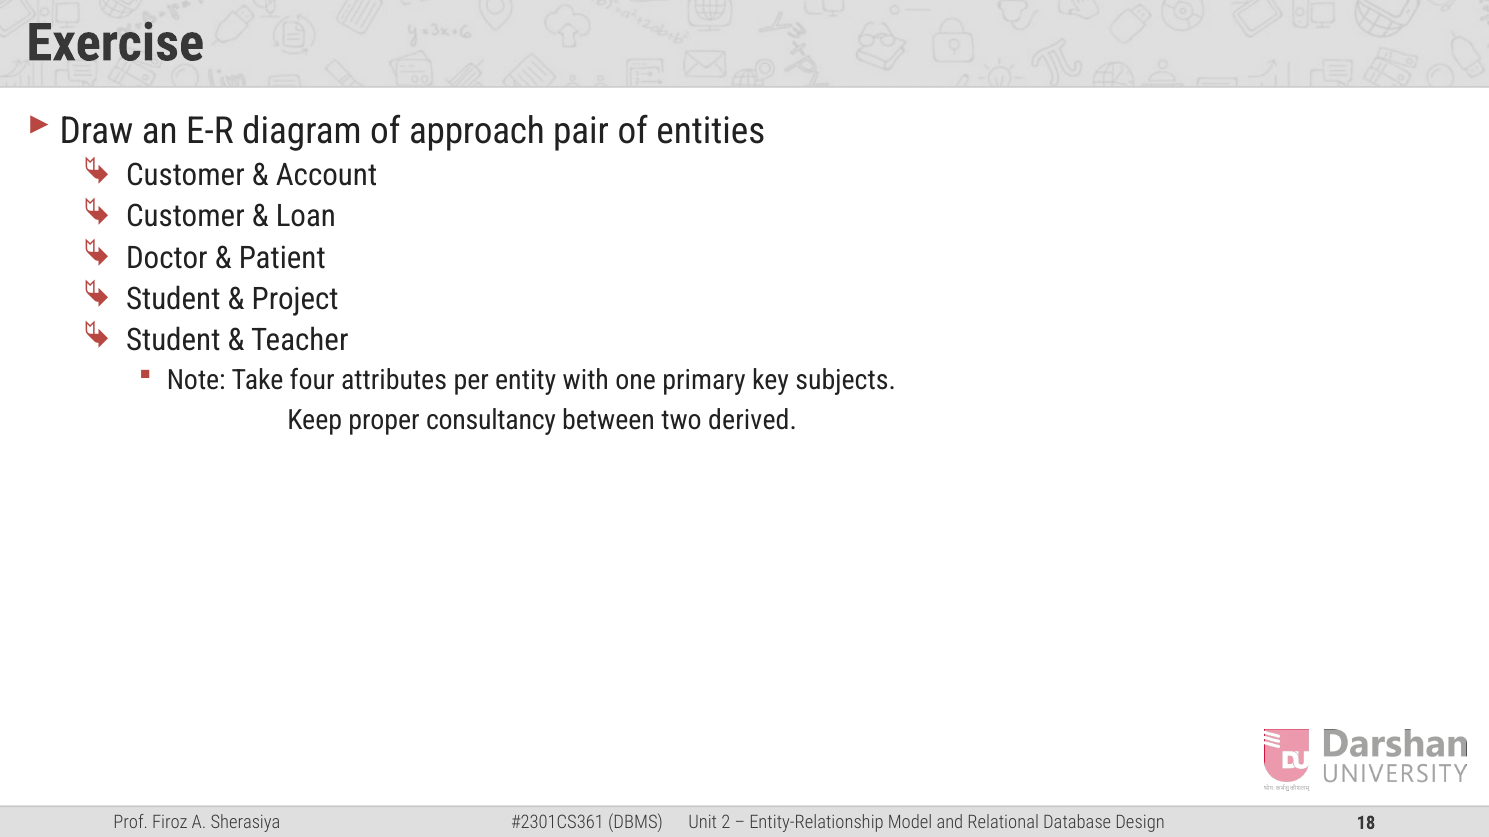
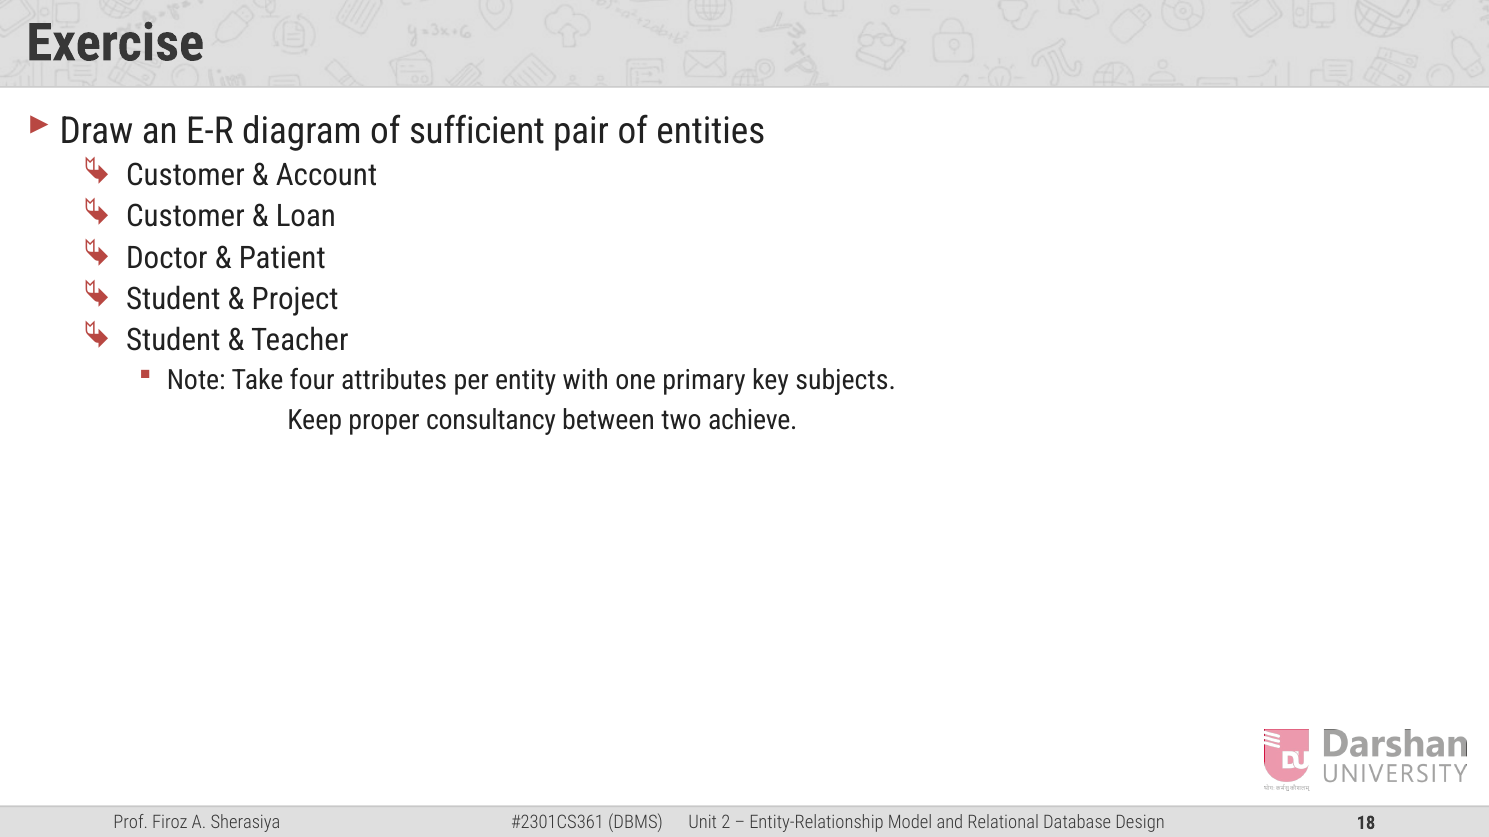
approach: approach -> sufficient (477, 131)
derived: derived -> achieve (753, 421)
